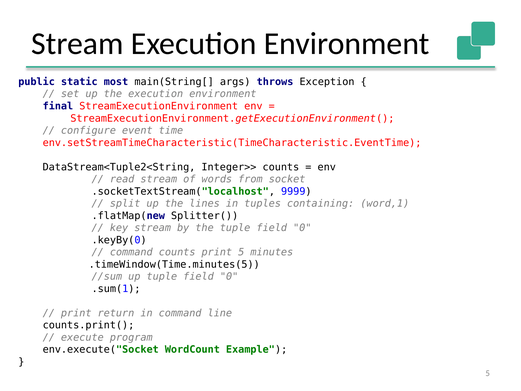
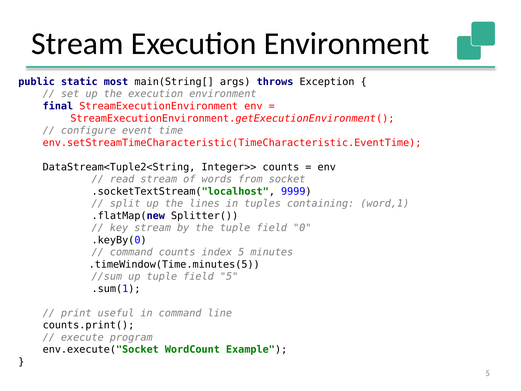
counts print: print -> index (217, 252)
up tuple field 0: 0 -> 5 (229, 276)
return: return -> useful (116, 313)
